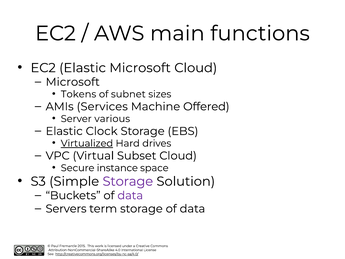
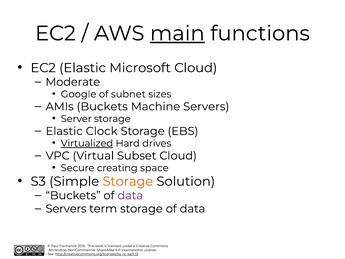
main underline: none -> present (177, 33)
Microsoft: Microsoft -> Moderate (73, 82)
Tokens: Tokens -> Google (79, 94)
AMIs Services: Services -> Buckets (102, 106)
Machine Offered: Offered -> Servers (206, 106)
Server various: various -> storage (112, 119)
instance: instance -> creating (117, 168)
Storage colour: purple -> orange (128, 181)
